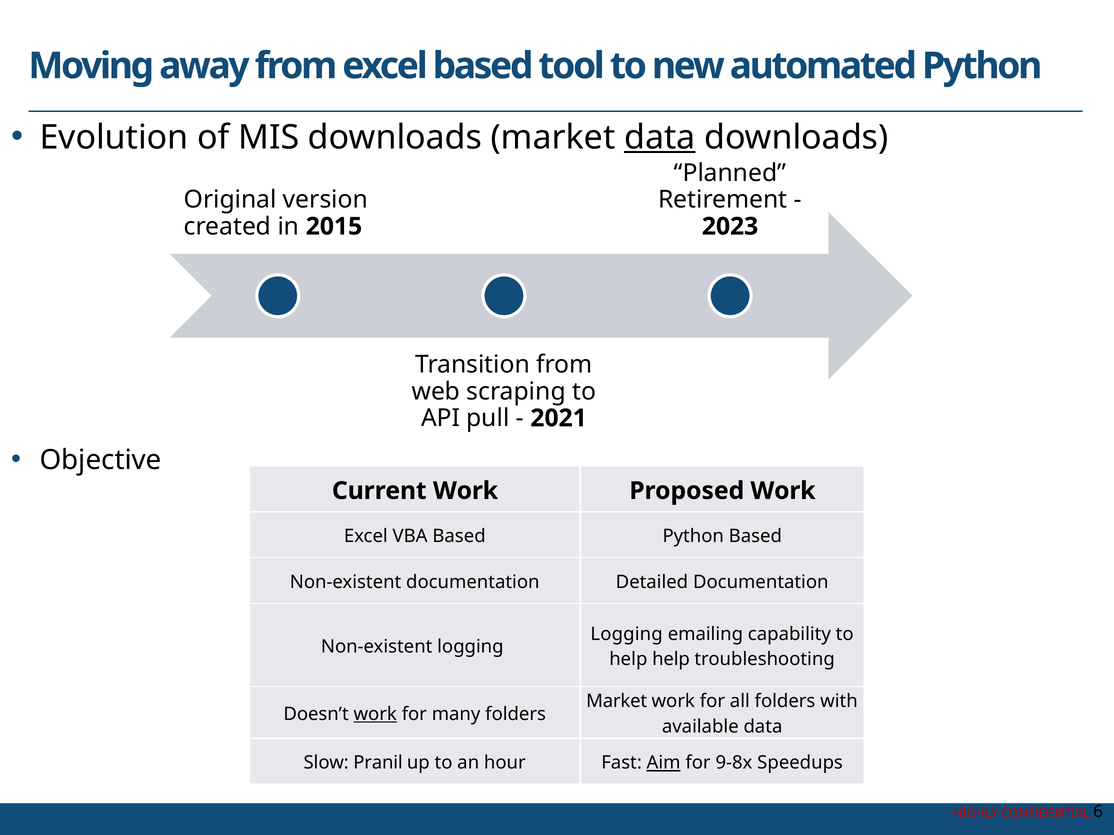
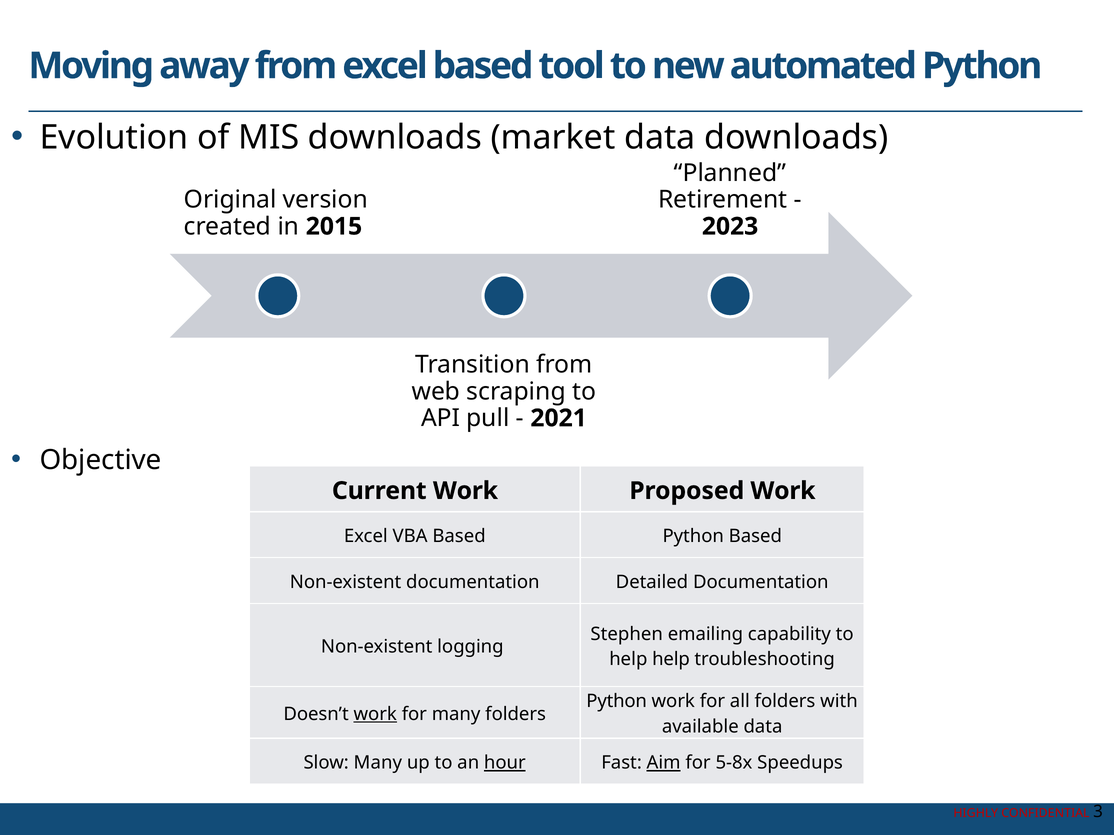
data underline: present -> none (660, 138)
Logging: Logging -> Stephen (627, 634)
Market: Market -> Python (617, 702)
Slow Pranil: Pranil -> Many (378, 763)
hour underline: none -> present (505, 763)
9-8x: 9-8x -> 5-8x (734, 763)
6: 6 -> 3 (1098, 812)
